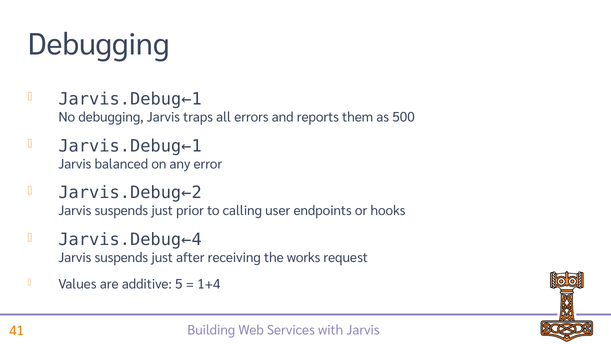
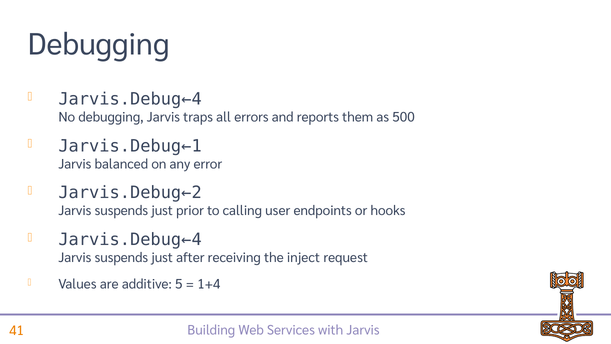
Jarvis.Debug←1: Jarvis.Debug←1 -> Jarvis.Debug←4 (130, 99)
works: works -> inject (304, 258)
